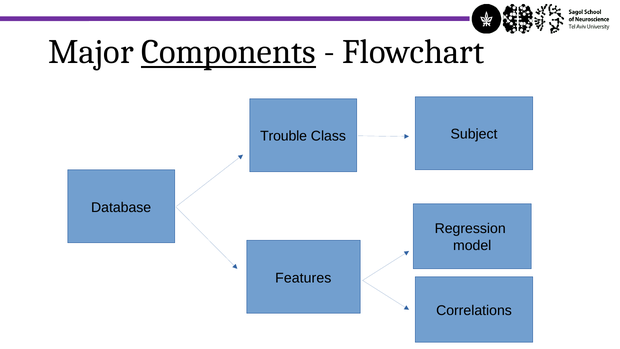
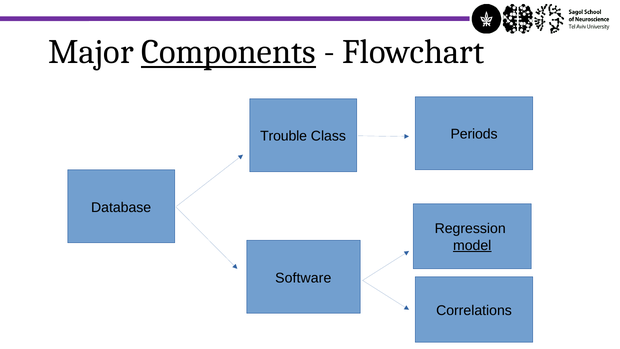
Subject: Subject -> Periods (474, 134)
model underline: none -> present (472, 245)
Features: Features -> Software (303, 278)
